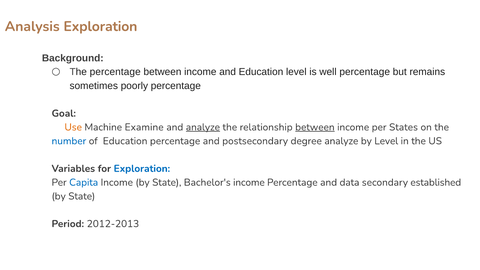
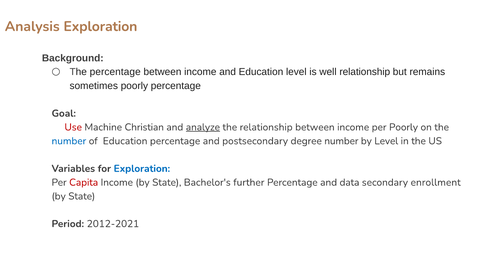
well percentage: percentage -> relationship (365, 72)
Use colour: orange -> red (73, 127)
Examine: Examine -> Christian (144, 127)
between underline: present -> none (315, 127)
per States: States -> Poorly (404, 127)
degree analyze: analyze -> number (341, 141)
Capita colour: blue -> red (84, 182)
Bachelor's income: income -> further (249, 182)
established: established -> enrollment (436, 182)
2012-2013: 2012-2013 -> 2012-2021 (113, 224)
